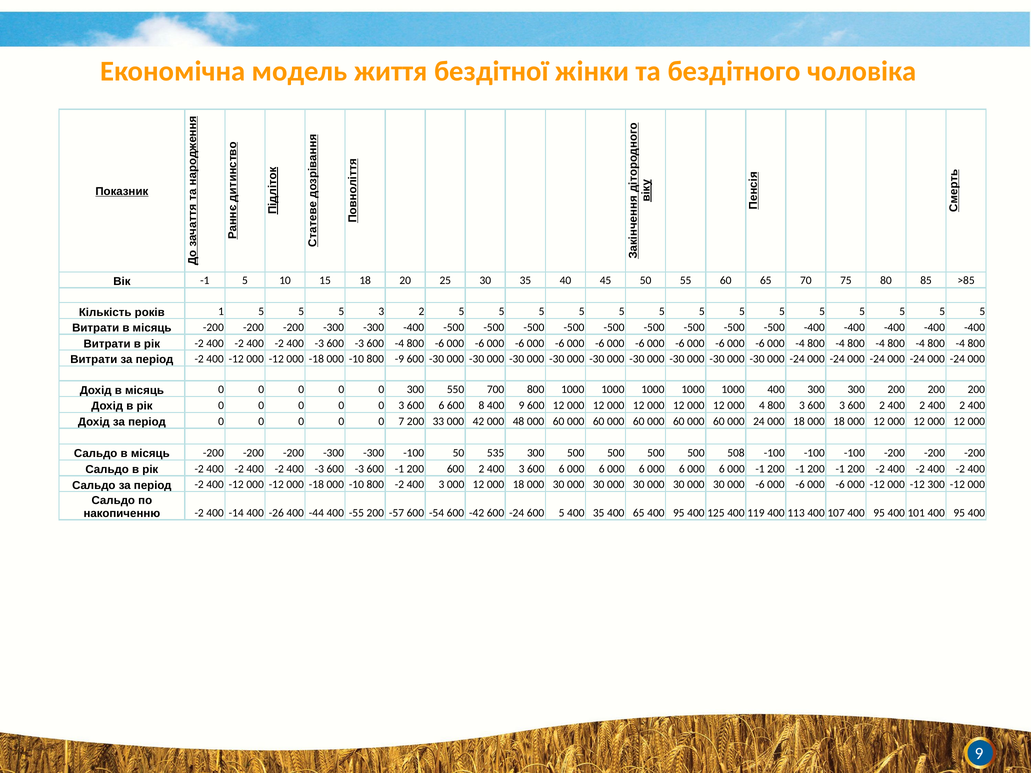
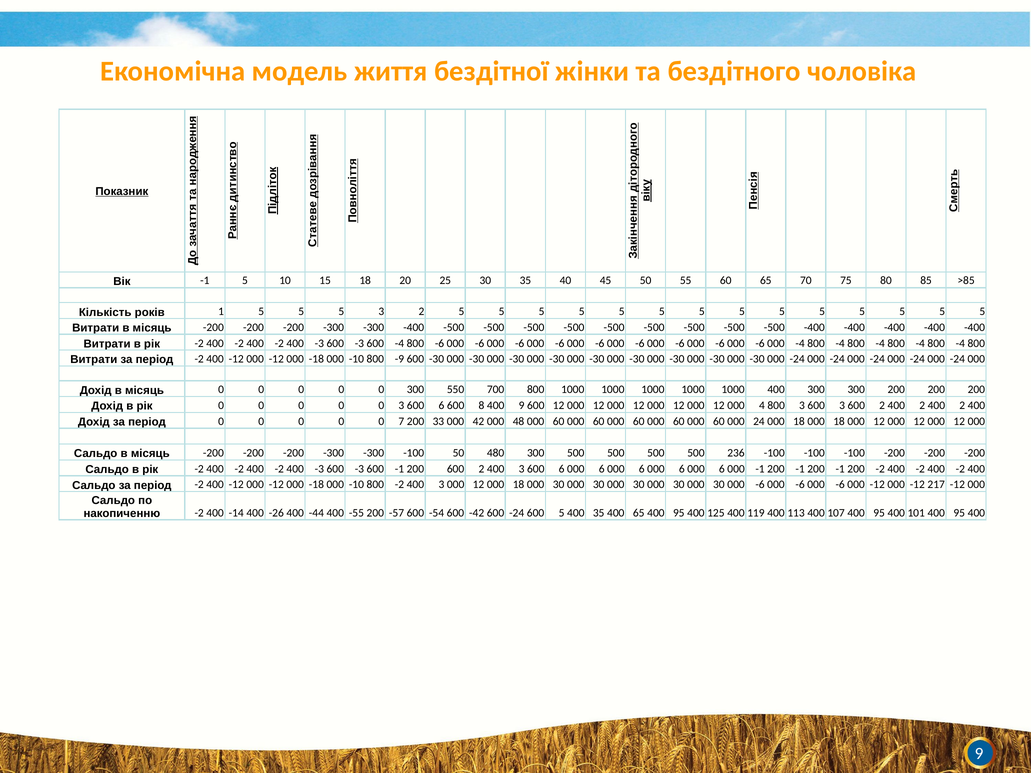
535: 535 -> 480 (496, 453)
508: 508 -> 236 (736, 453)
-12 300: 300 -> 217 (936, 485)
